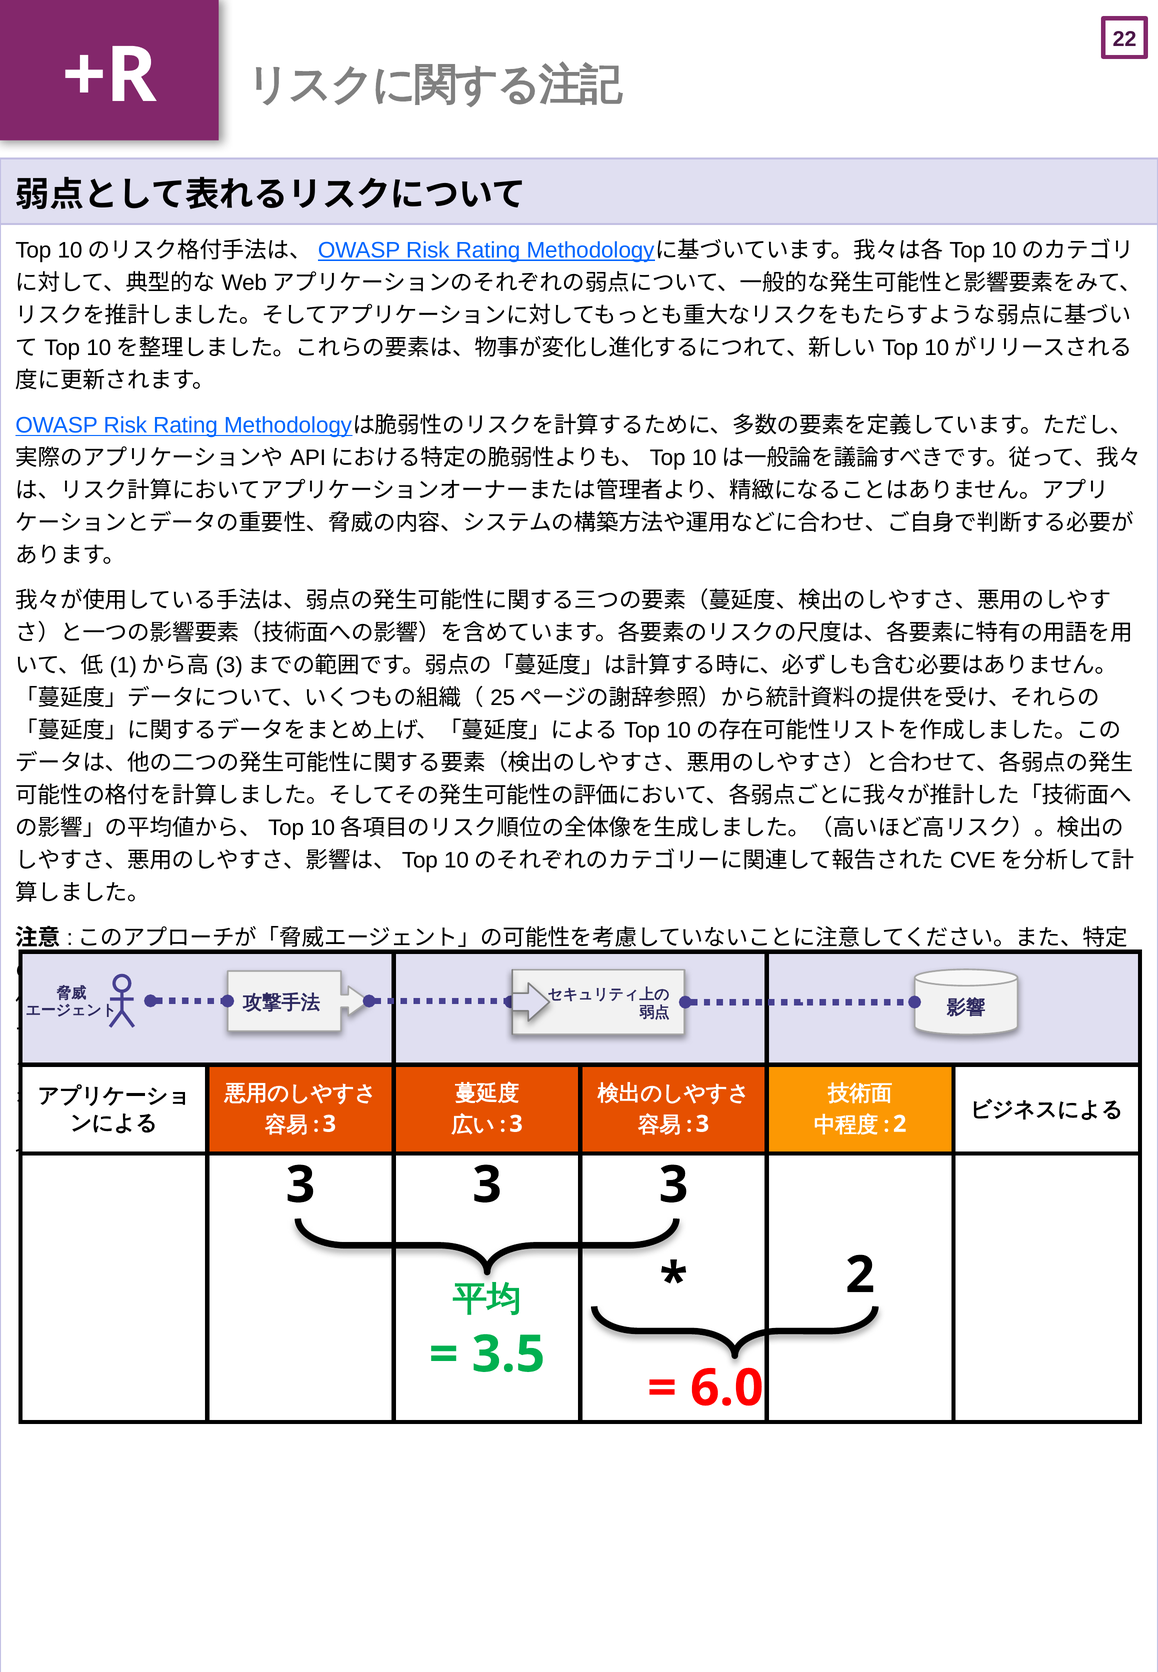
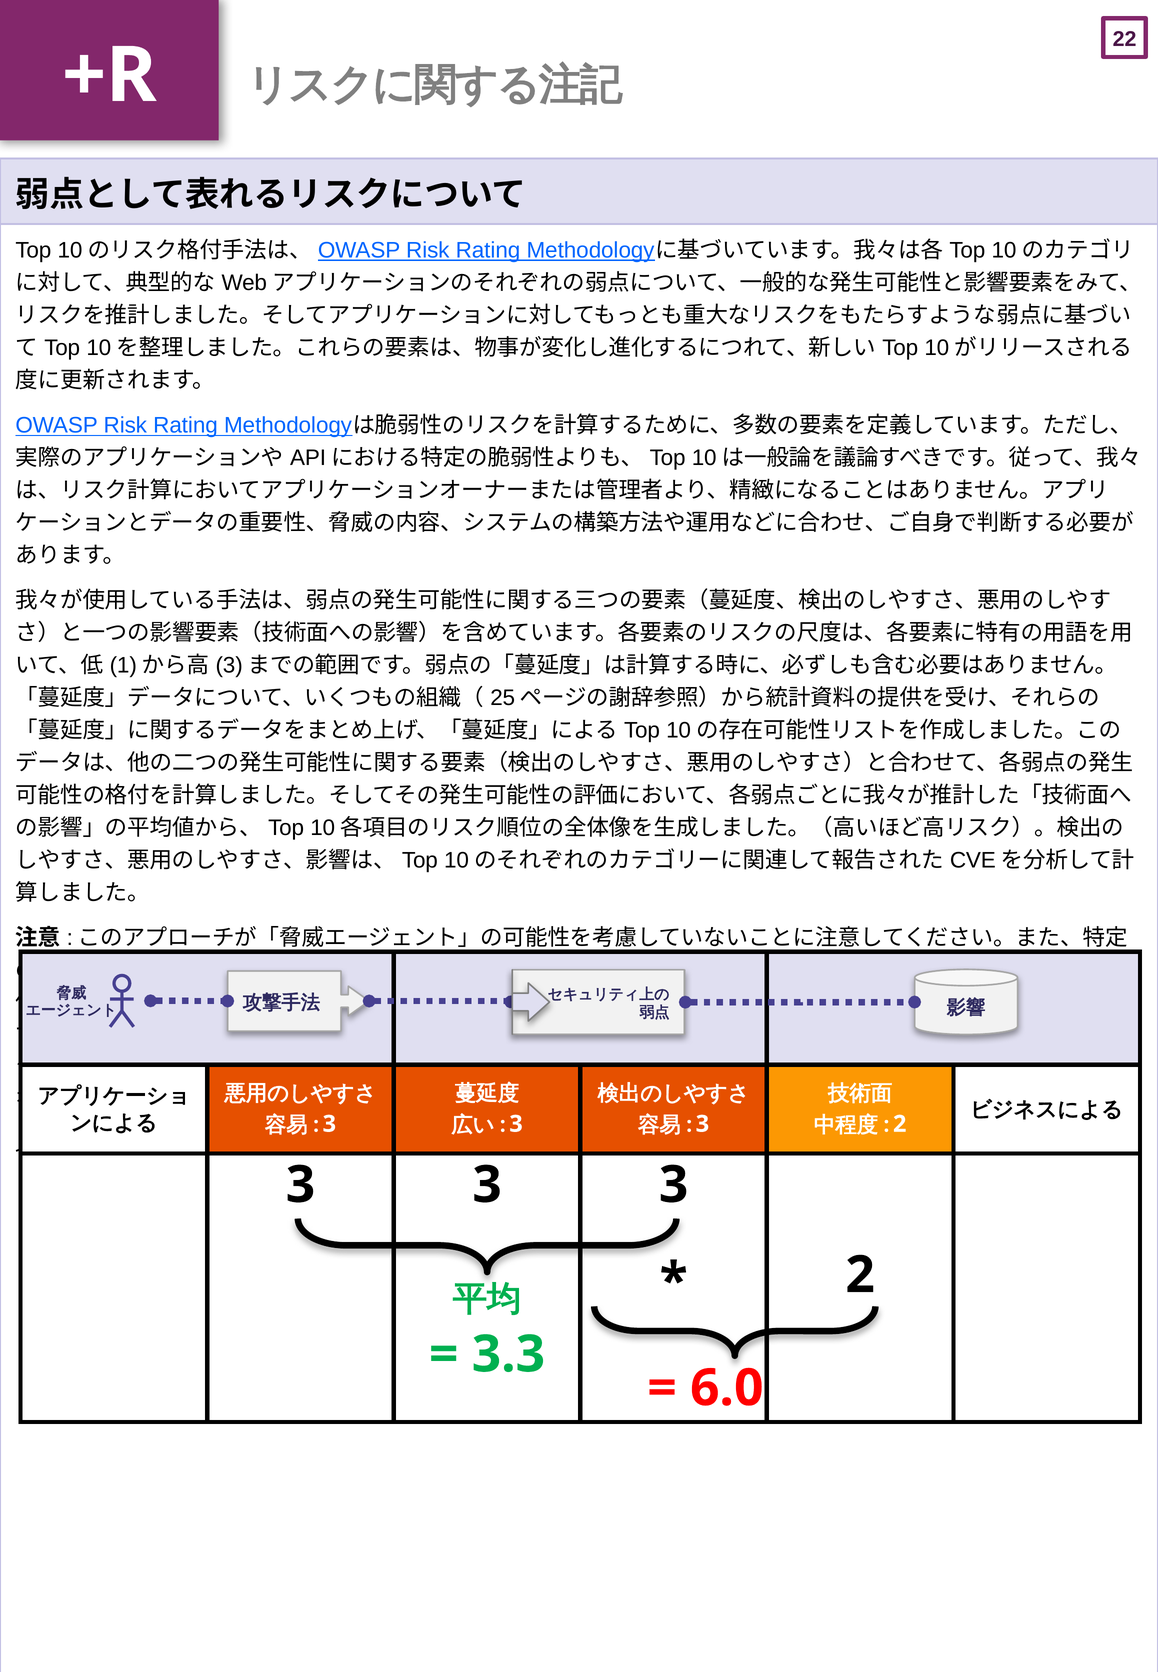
3.5: 3.5 -> 3.3 (508, 1355)
